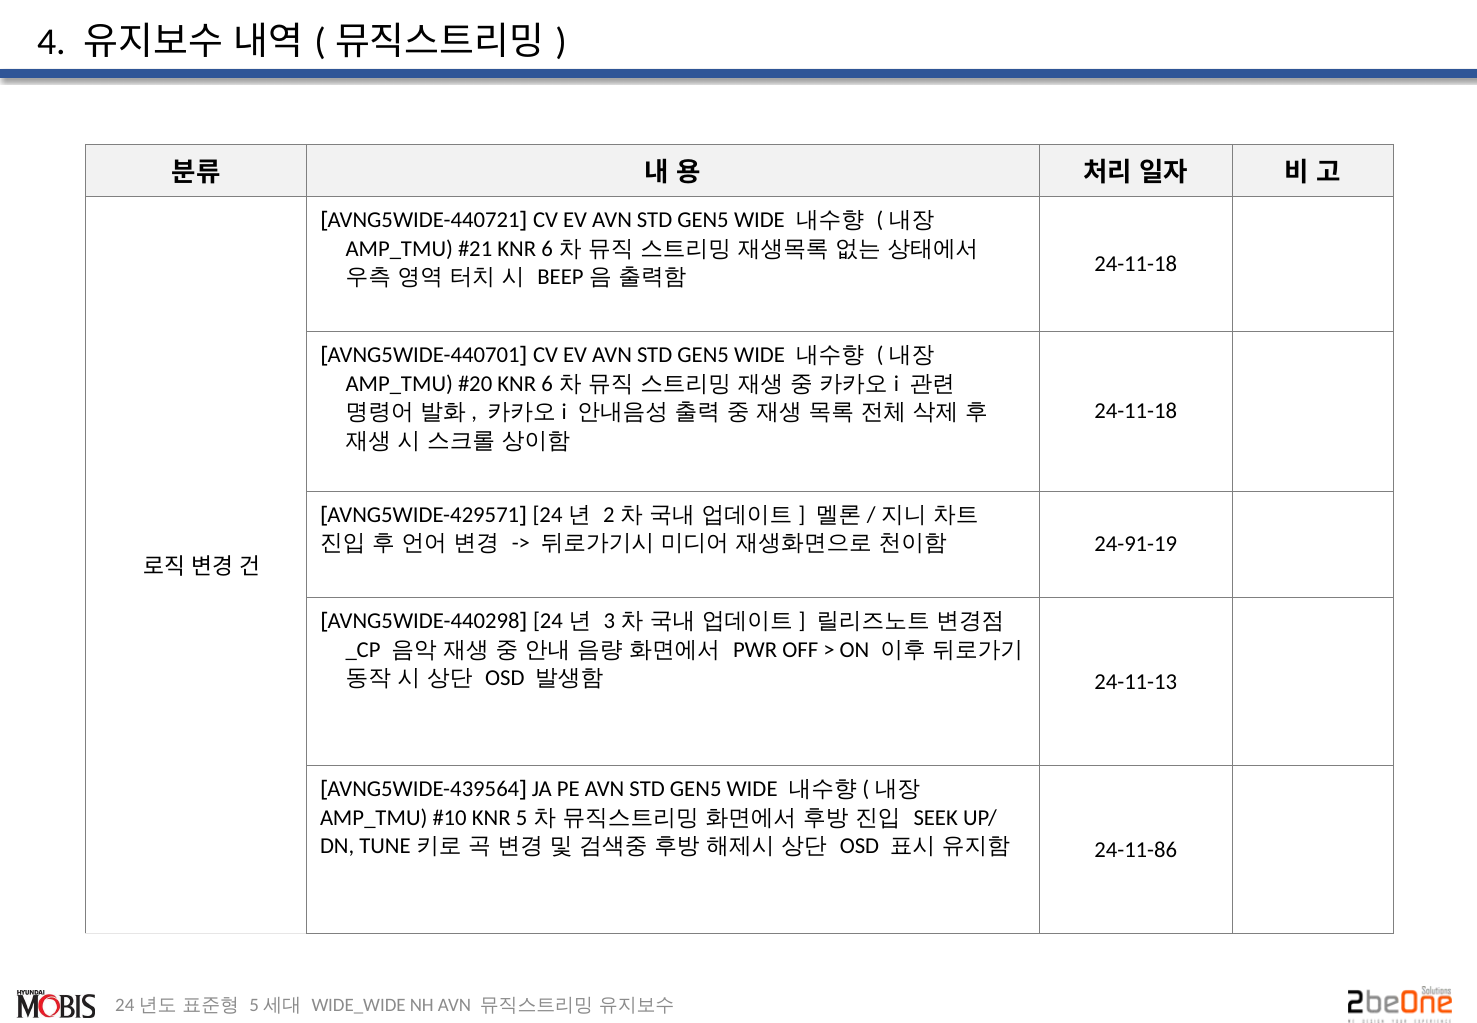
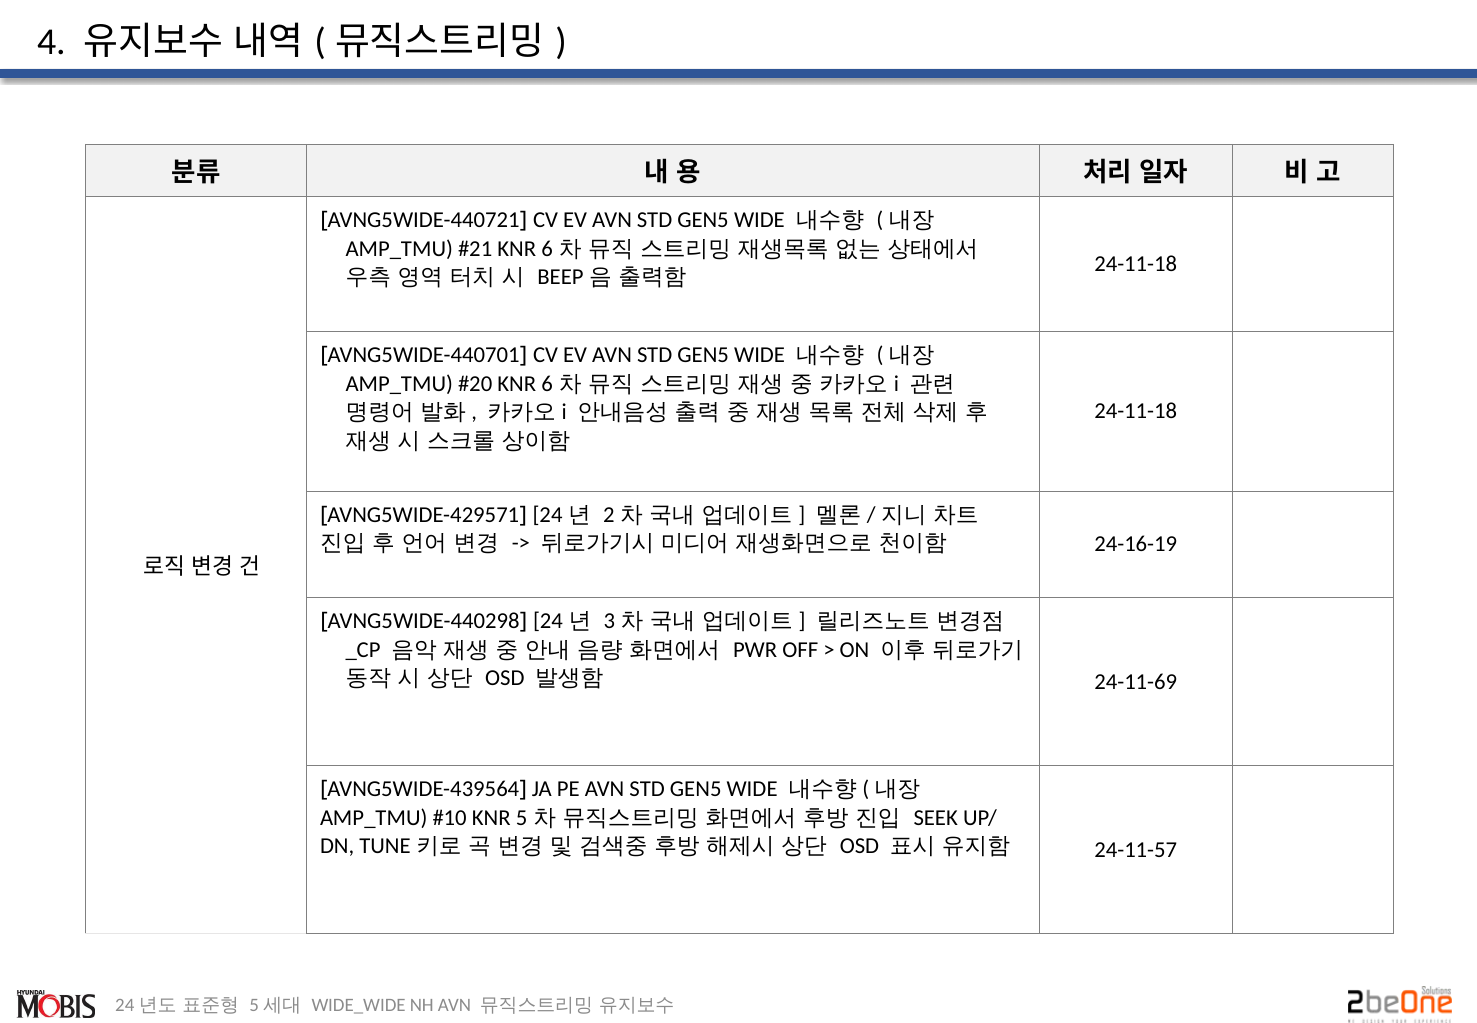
24-91-19: 24-91-19 -> 24-16-19 (1136, 544)
24-11-13: 24-11-13 -> 24-11-69 (1136, 681)
24-11-86: 24-11-86 -> 24-11-57 (1136, 849)
